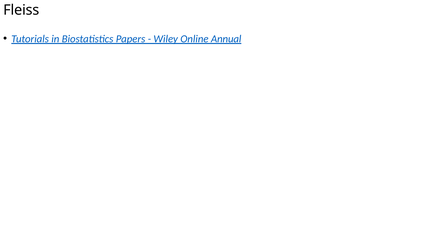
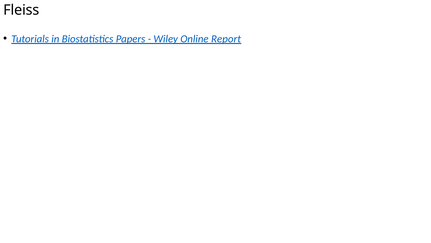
Annual: Annual -> Report (226, 39)
